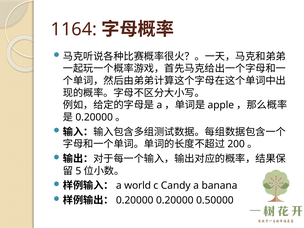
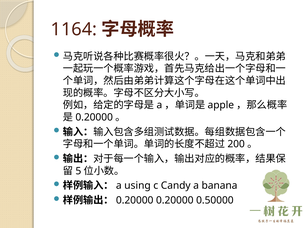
world: world -> using (138, 186)
